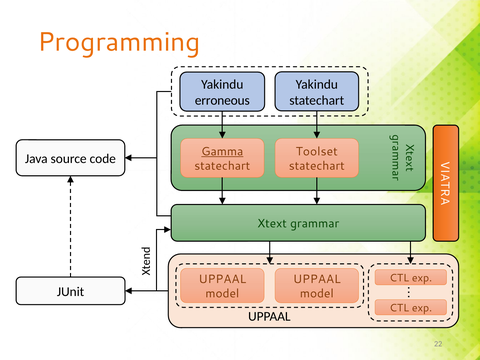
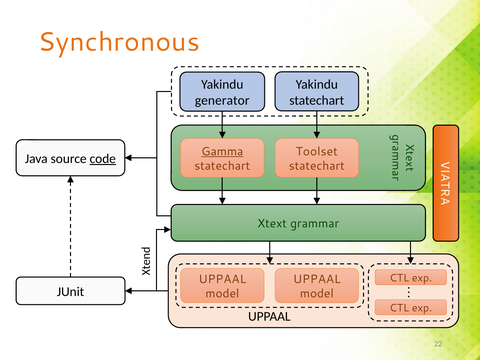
Programming: Programming -> Synchronous (119, 42)
erroneous: erroneous -> generator (222, 101)
code underline: none -> present (103, 159)
